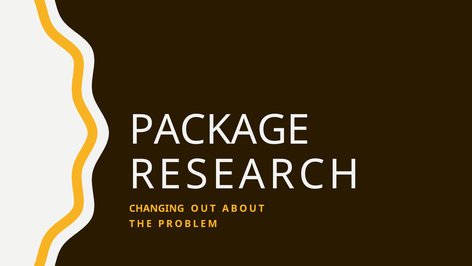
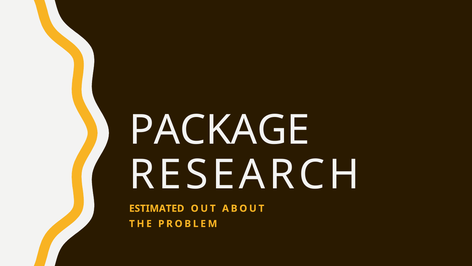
CHANGING: CHANGING -> ESTIMATED (157, 208)
